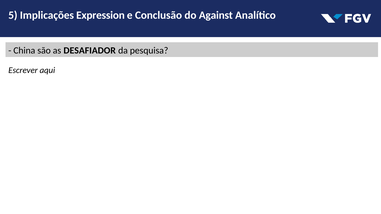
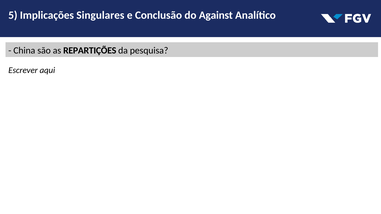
Expression: Expression -> Singulares (100, 15)
DESAFIADOR: DESAFIADOR -> REPARTIÇÕES (90, 51)
